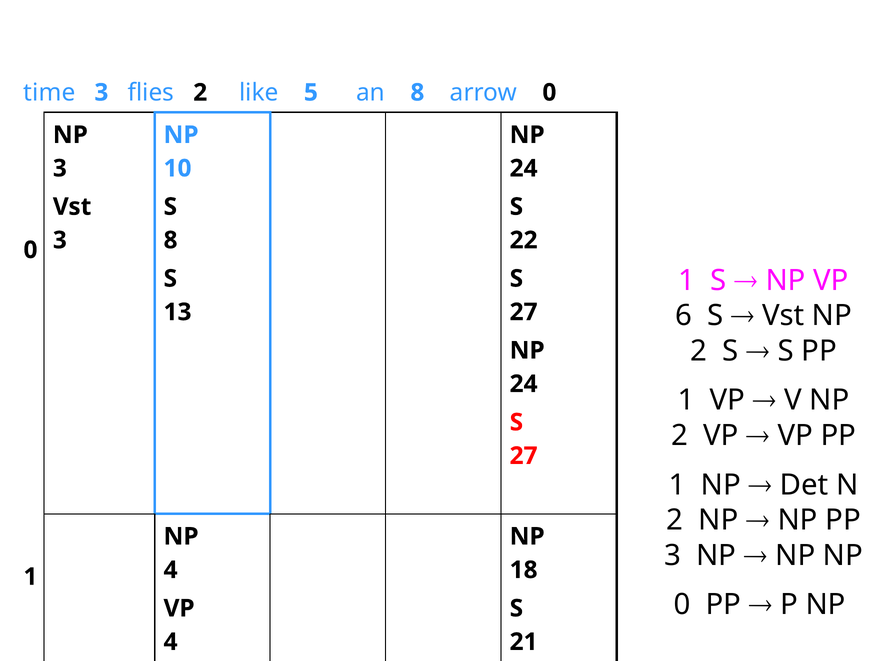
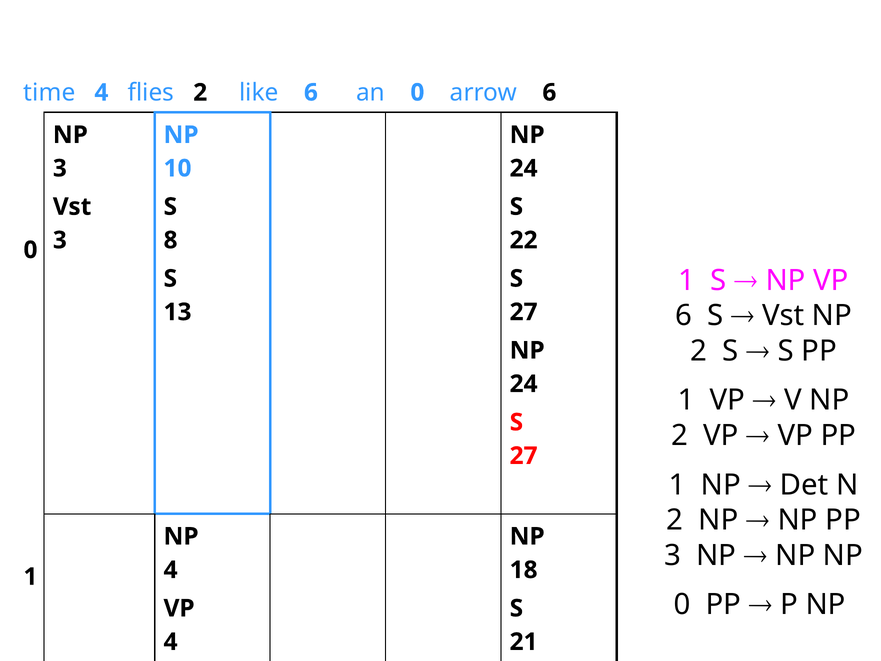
time 3: 3 -> 4 (101, 93)
like 5: 5 -> 6 (311, 93)
an 8: 8 -> 0 (417, 93)
arrow 0: 0 -> 6 (549, 93)
